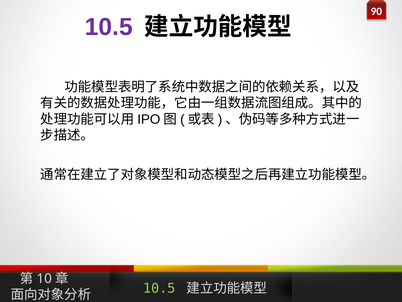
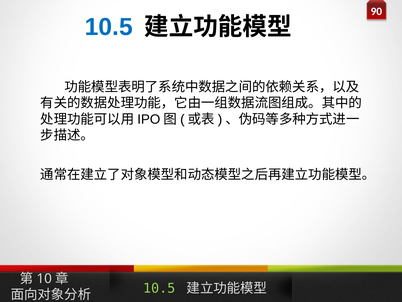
10.5 colour: purple -> blue (109, 27)
